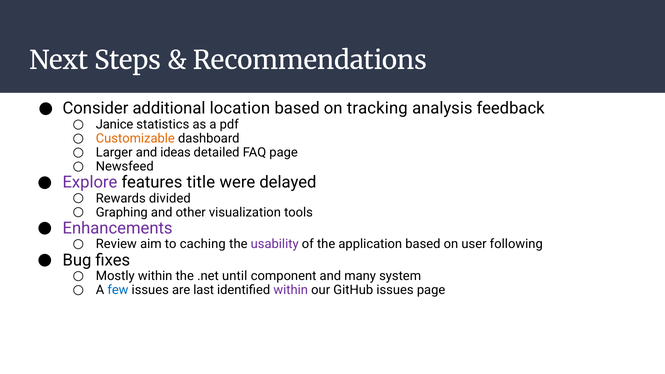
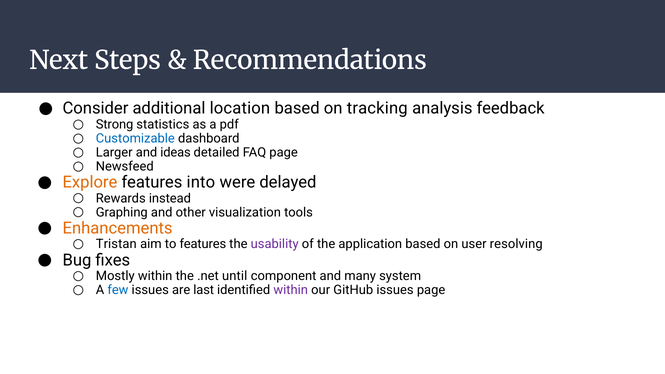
Janice: Janice -> Strong (115, 124)
Customizable colour: orange -> blue (135, 138)
Explore colour: purple -> orange (90, 182)
title: title -> into (201, 182)
divided: divided -> instead (170, 198)
Enhancements colour: purple -> orange (118, 228)
Review: Review -> Tristan (116, 244)
to caching: caching -> features (203, 244)
following: following -> resolving (516, 244)
